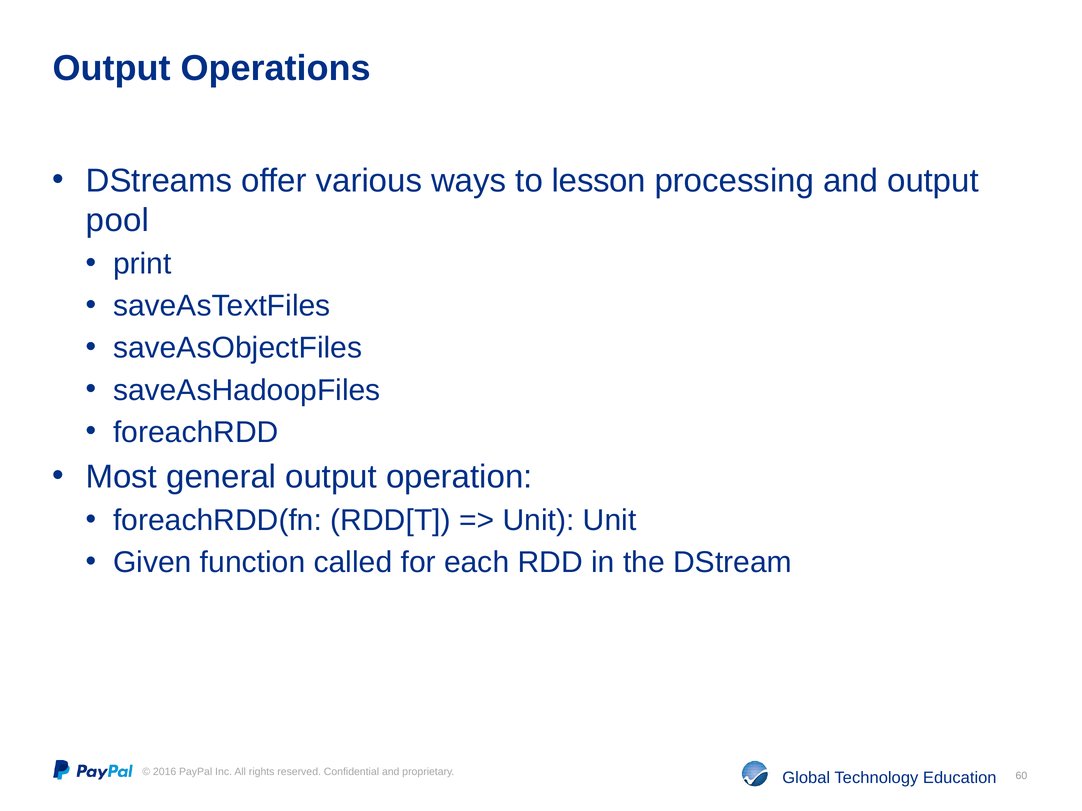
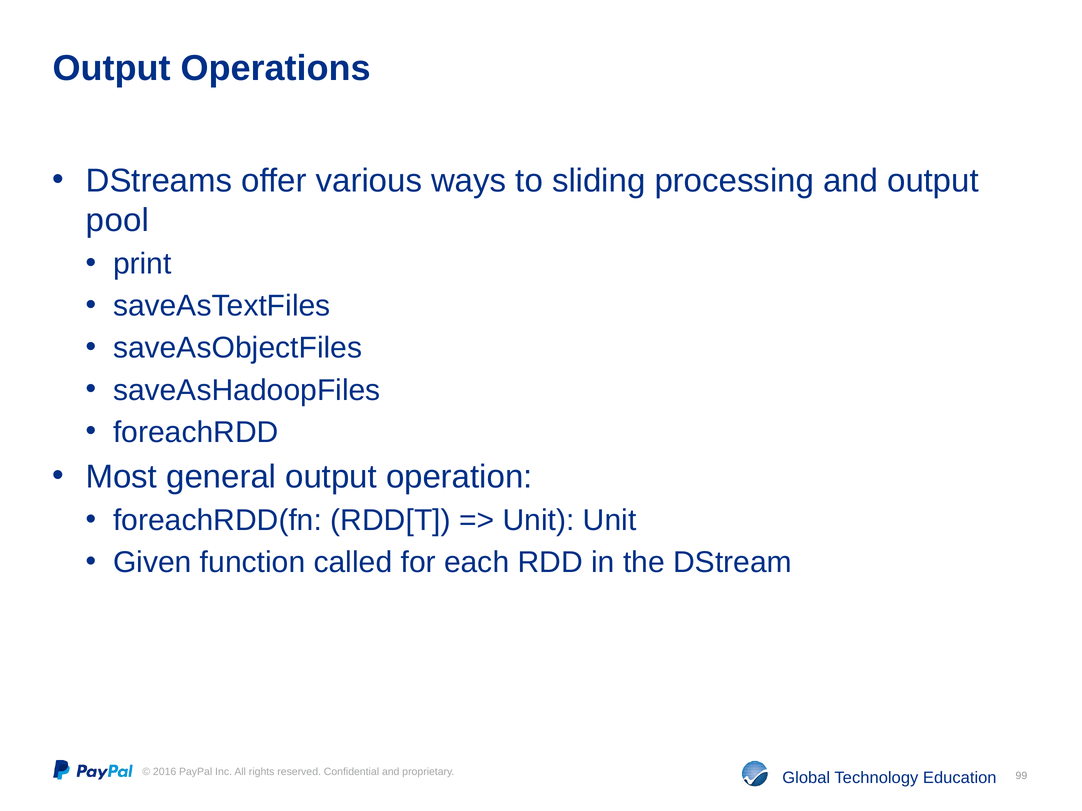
lesson: lesson -> sliding (599, 181)
60: 60 -> 99 (1021, 776)
